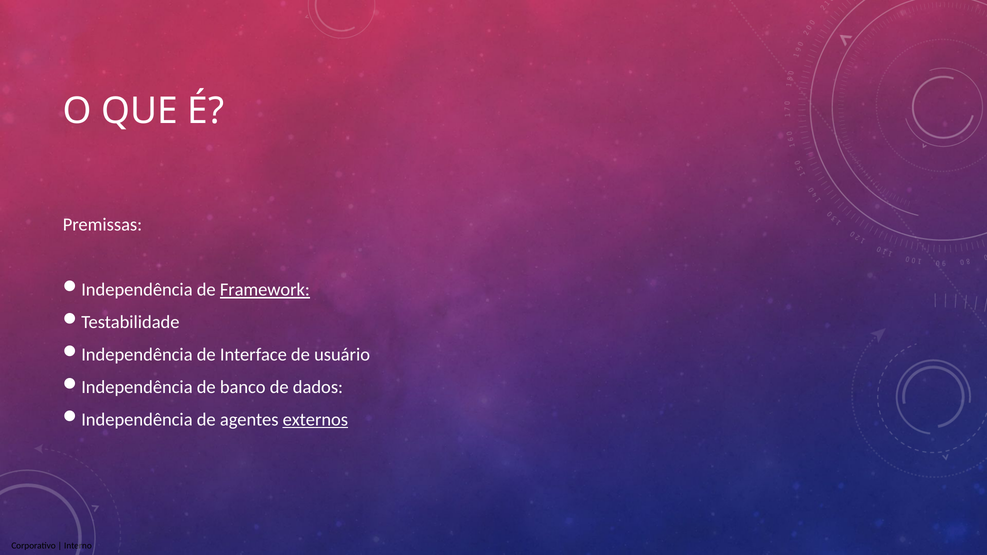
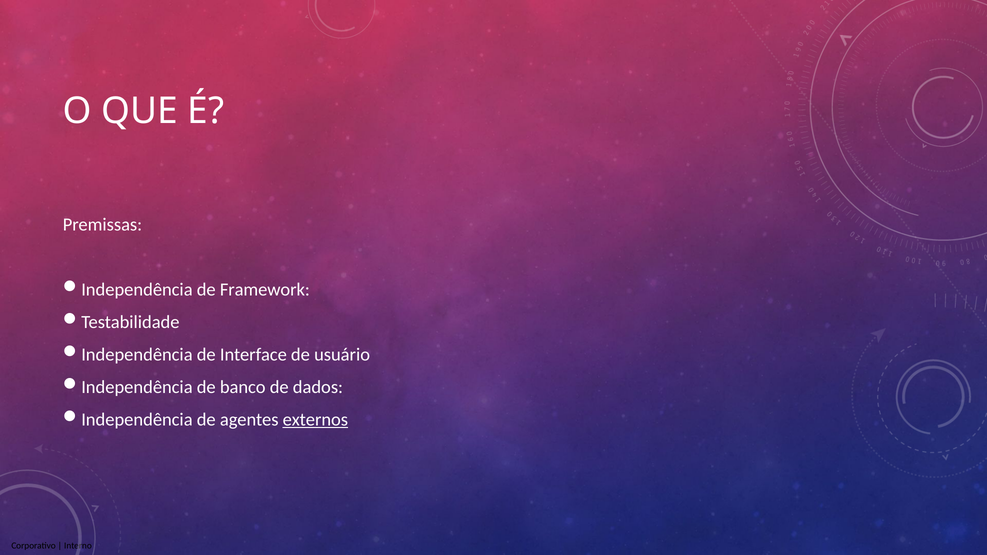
Framework underline: present -> none (265, 290)
